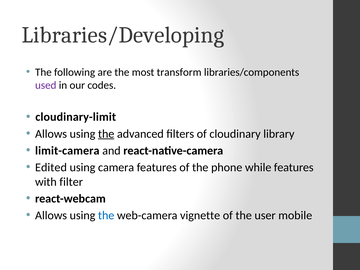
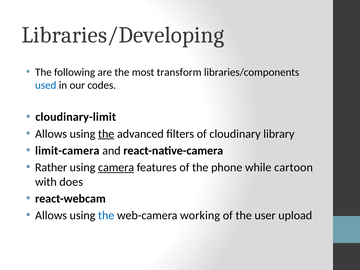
used colour: purple -> blue (46, 85)
Edited: Edited -> Rather (51, 167)
camera underline: none -> present (116, 167)
while features: features -> cartoon (294, 167)
filter: filter -> does (71, 182)
vignette: vignette -> working (200, 215)
mobile: mobile -> upload (295, 215)
